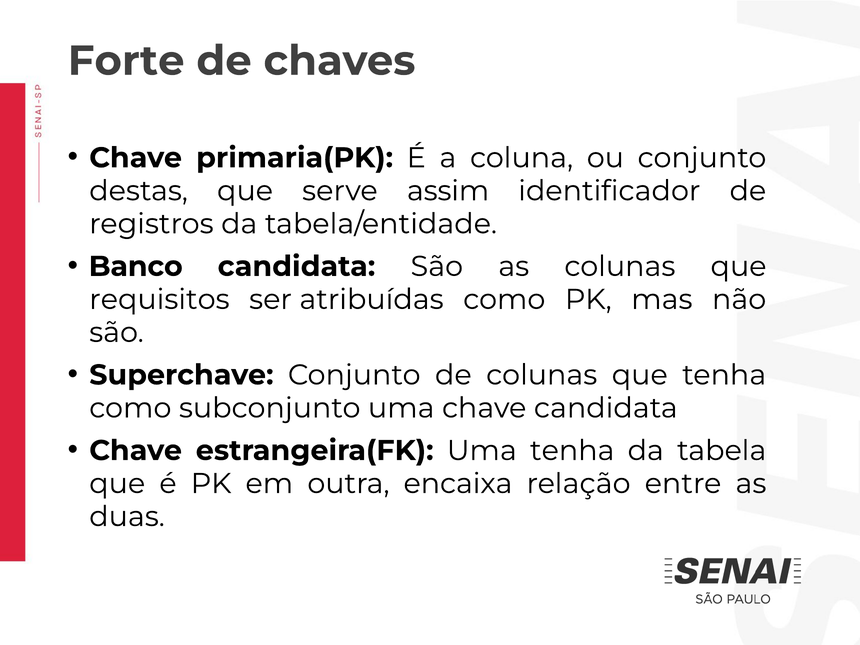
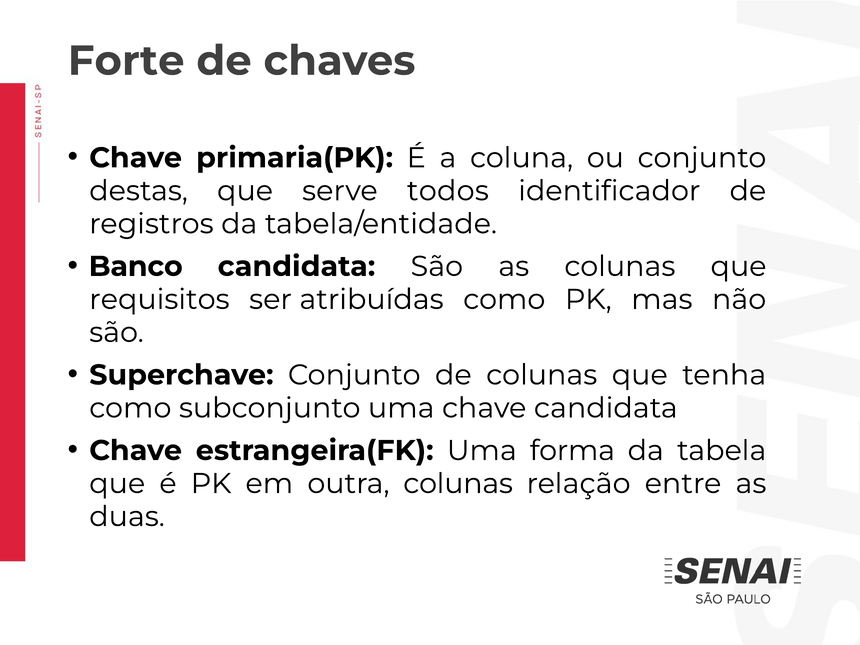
assim: assim -> todos (448, 191)
Uma tenha: tenha -> forma (572, 451)
outra encaixa: encaixa -> colunas (458, 484)
